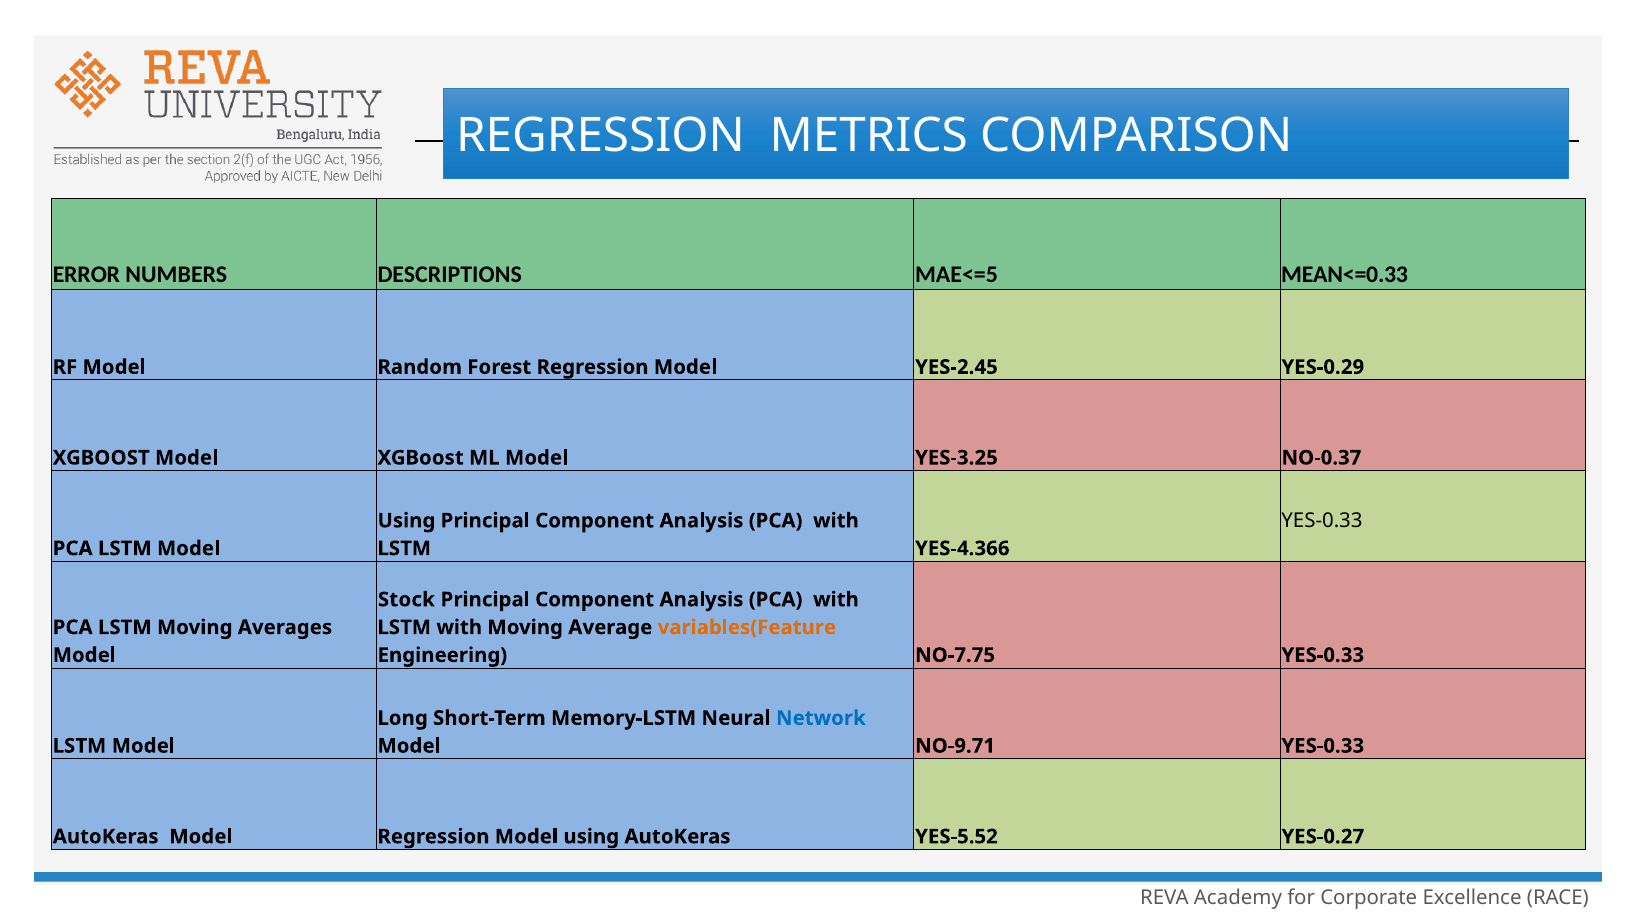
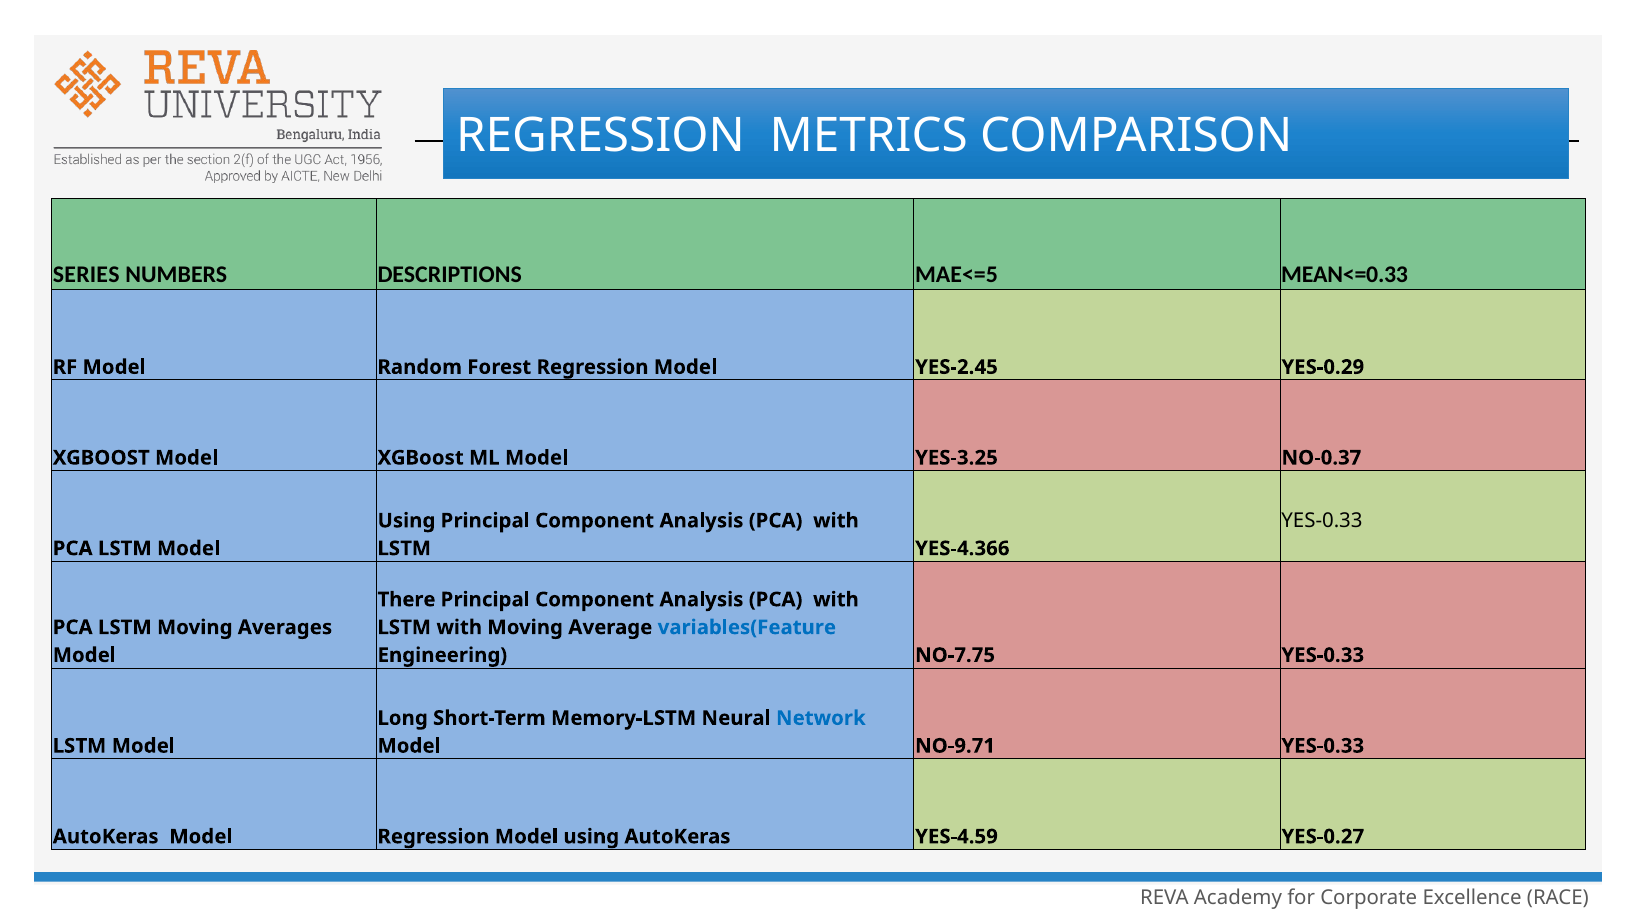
ERROR: ERROR -> SERIES (86, 275)
Stock: Stock -> There (407, 600)
variables(Feature colour: orange -> blue (747, 628)
YES-5.52: YES-5.52 -> YES-4.59 (956, 837)
